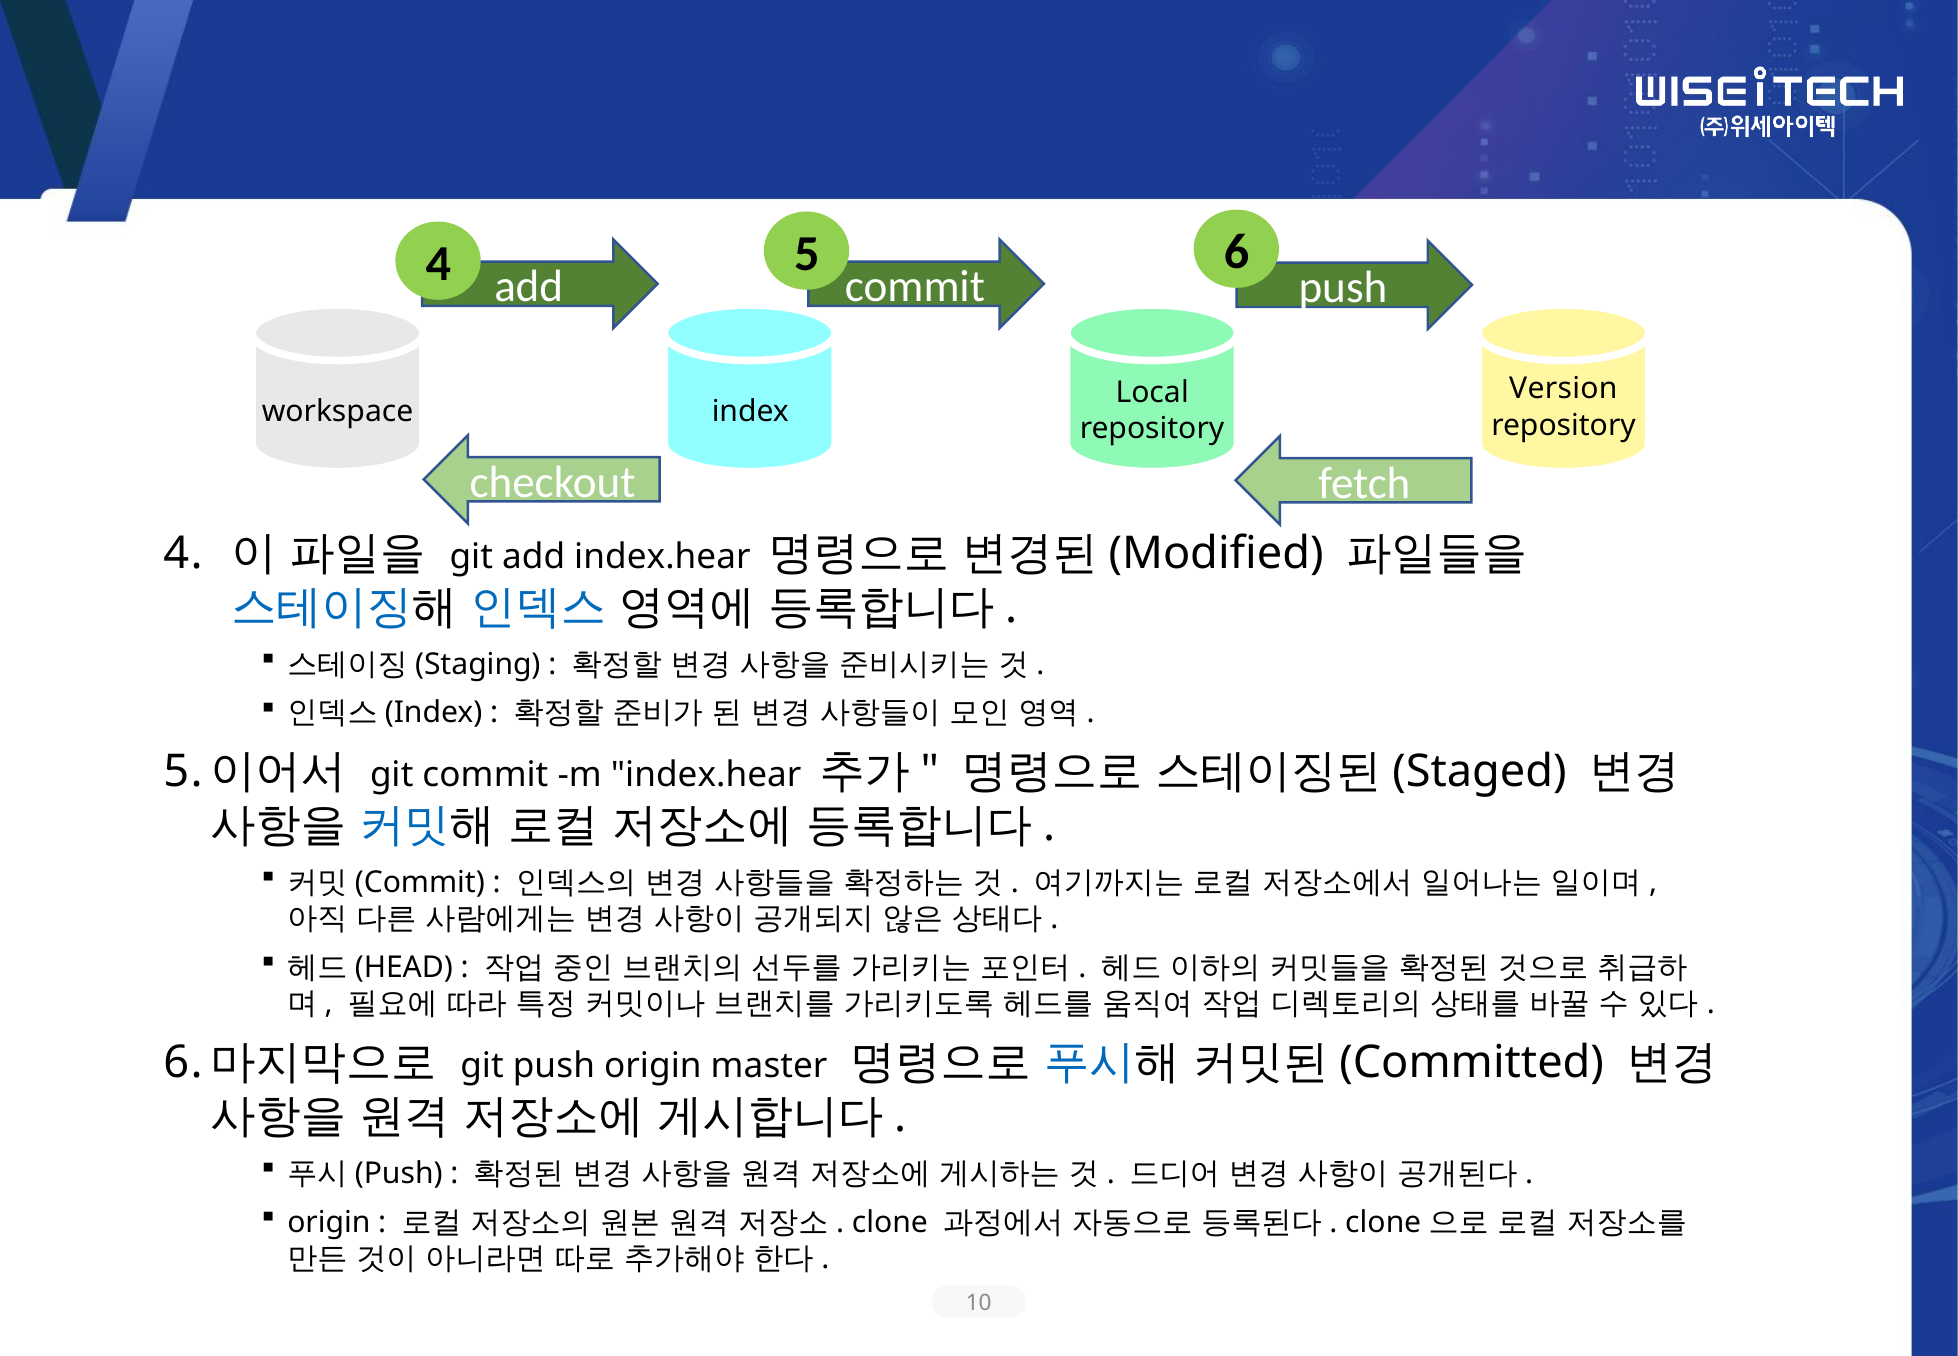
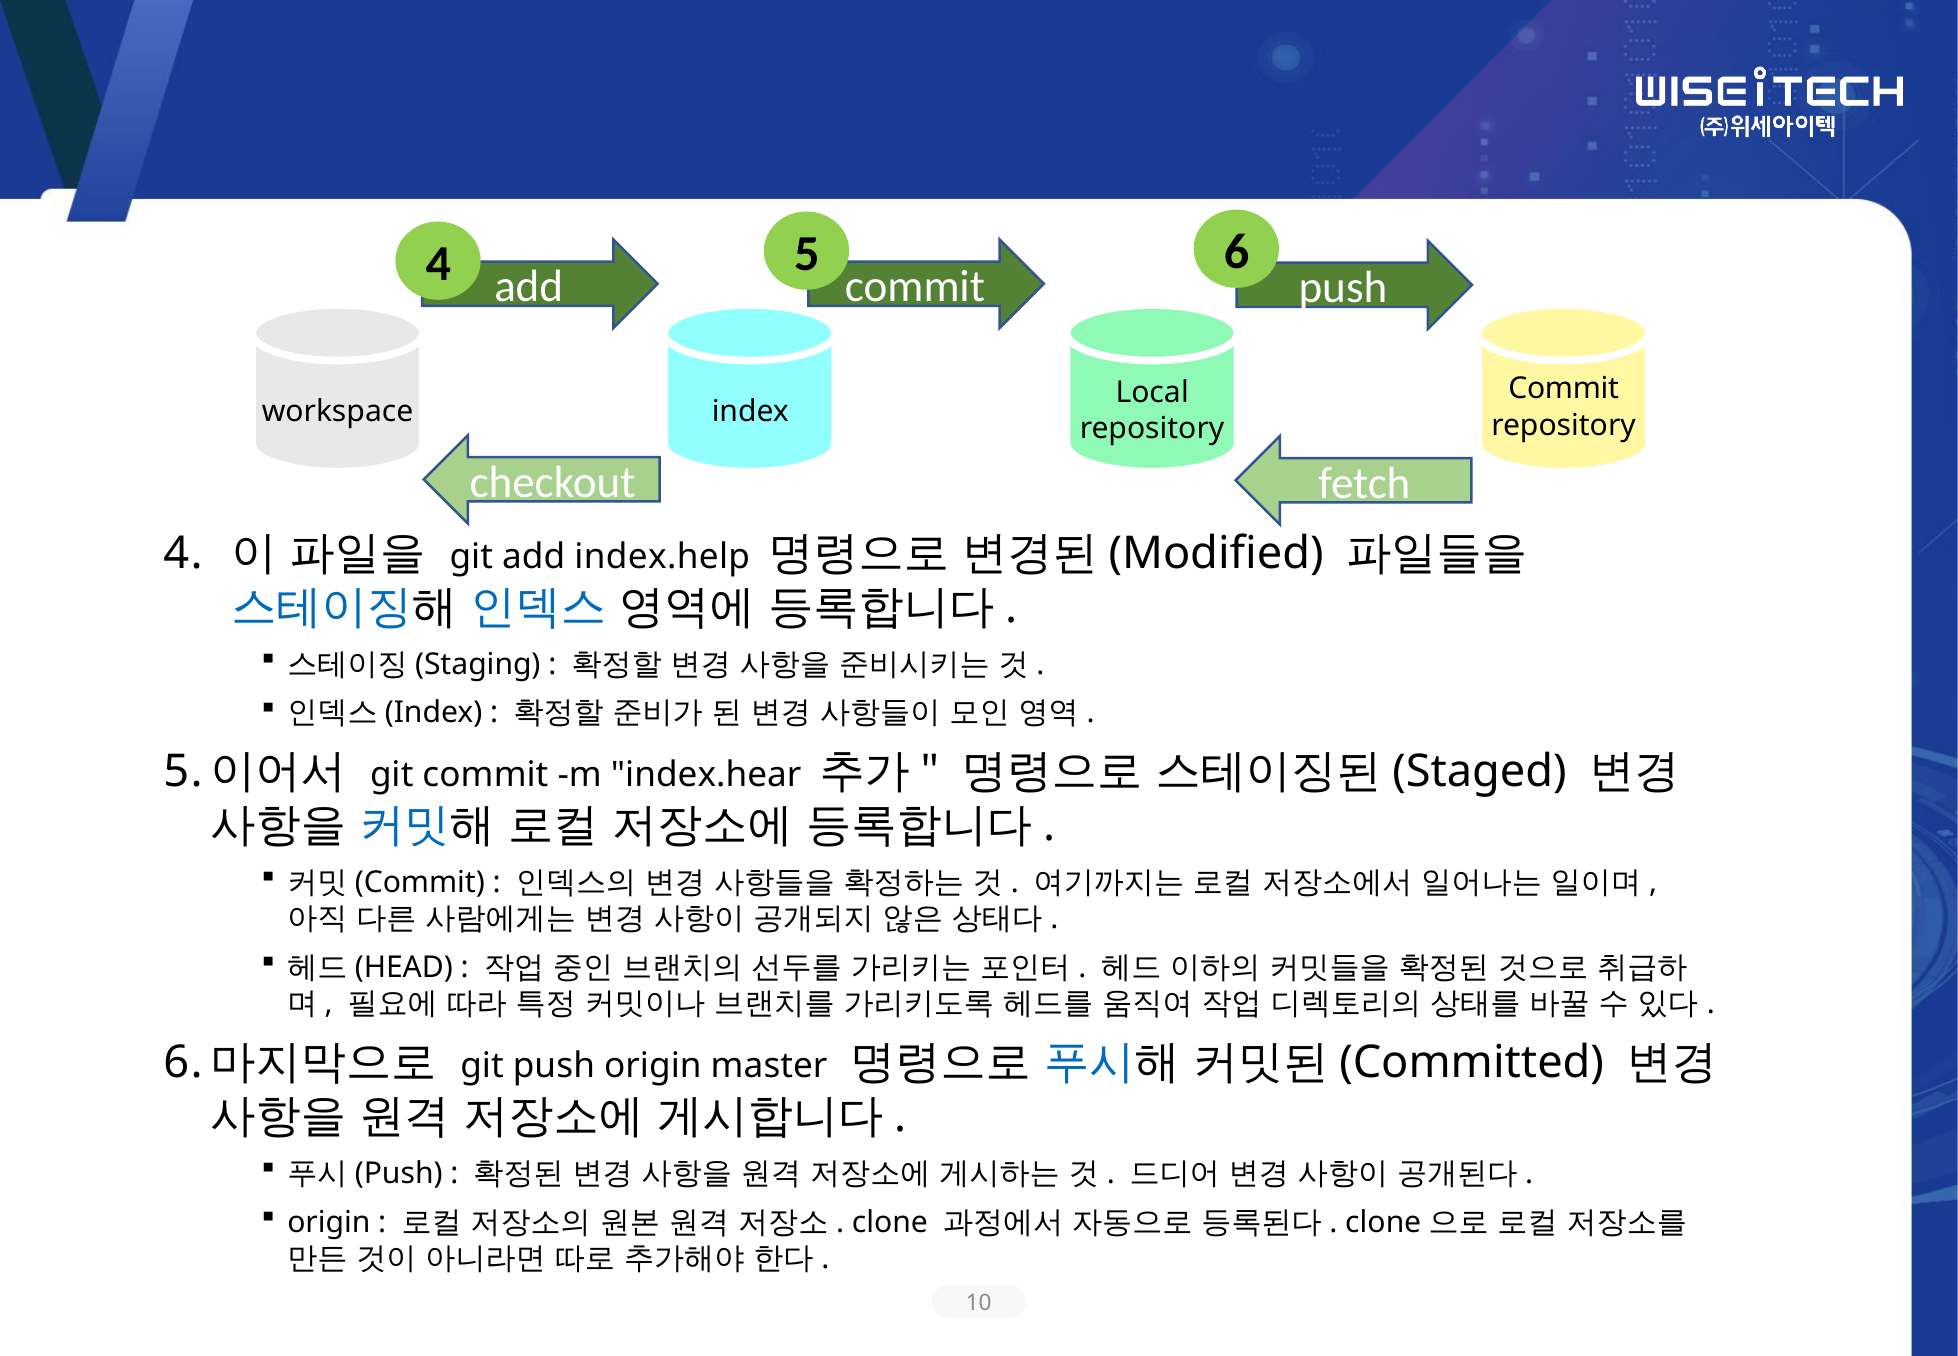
Version: Version -> Commit (1564, 389)
add index.hear: index.hear -> index.help (662, 557)
